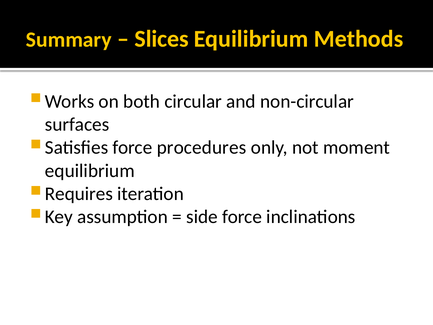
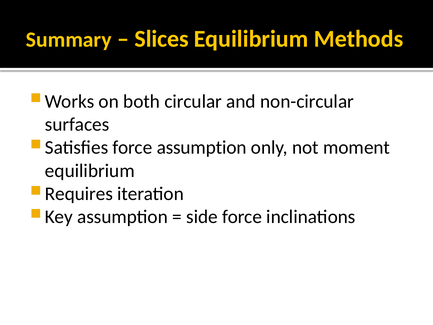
force procedures: procedures -> assumption (202, 147)
